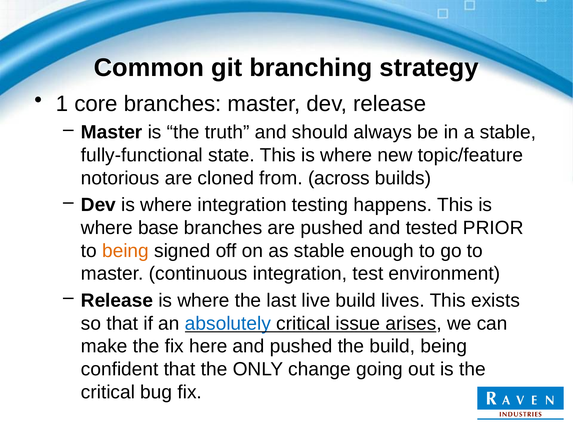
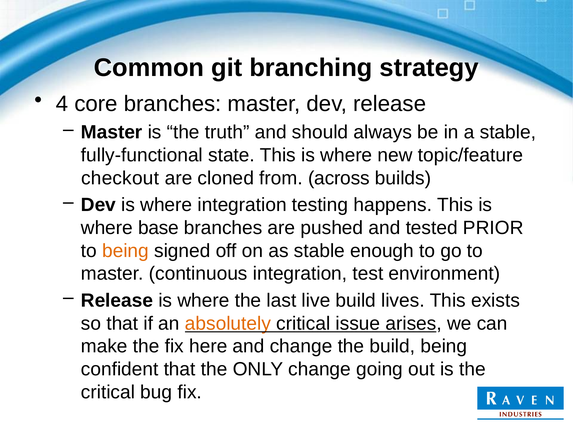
1: 1 -> 4 (62, 104)
notorious: notorious -> checkout (120, 178)
absolutely colour: blue -> orange (228, 323)
and pushed: pushed -> change (301, 346)
